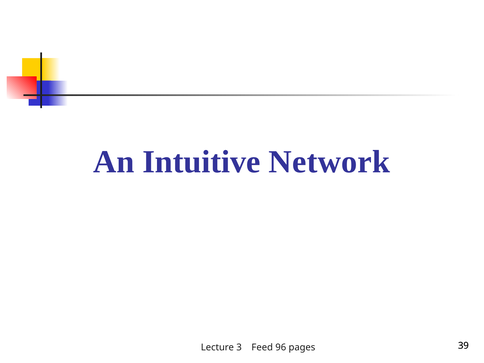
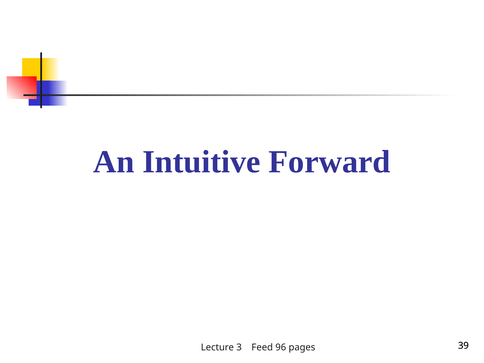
Network: Network -> Forward (330, 162)
